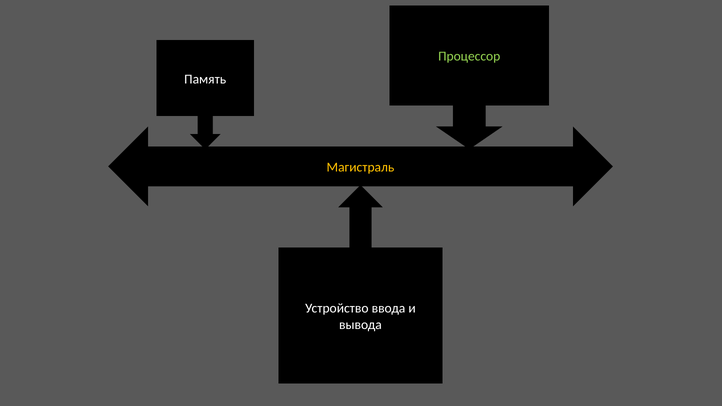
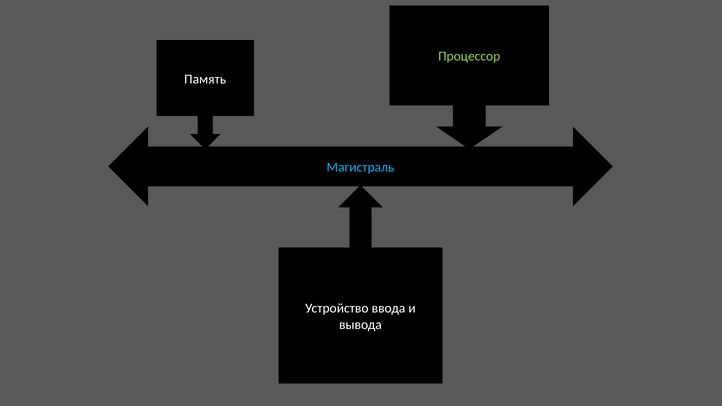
Магистраль colour: yellow -> light blue (360, 167)
